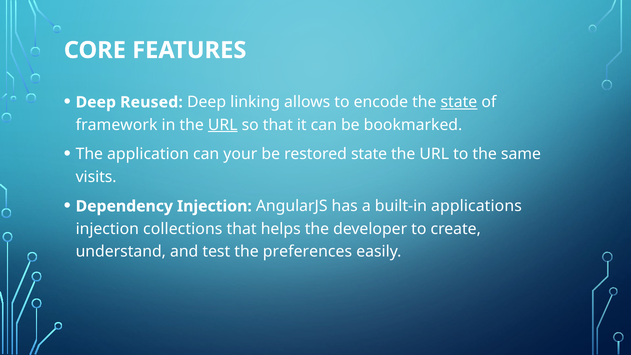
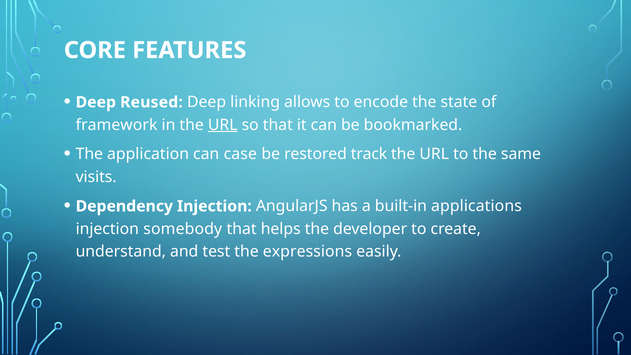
state underline: present -> none (459, 102)
your: your -> case (240, 154)
restored state: state -> track (369, 154)
collections: collections -> somebody (183, 229)
preferences: preferences -> expressions (307, 252)
